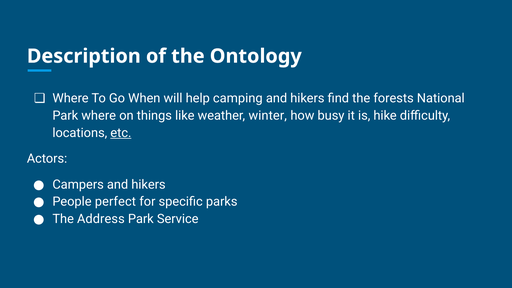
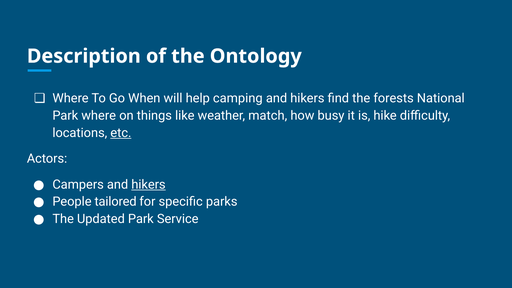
winter: winter -> match (268, 116)
hikers underline: none -> present (148, 184)
perfect: perfect -> tailored (116, 202)
Address: Address -> Updated (101, 219)
